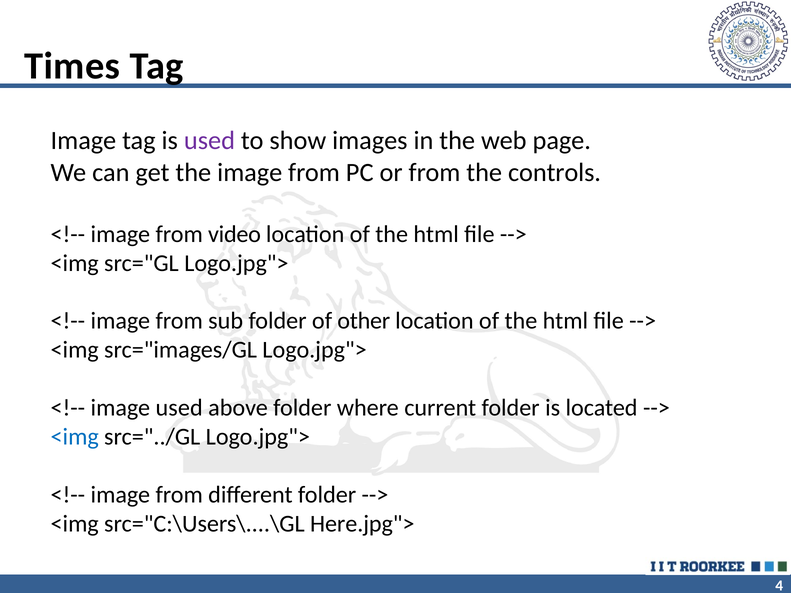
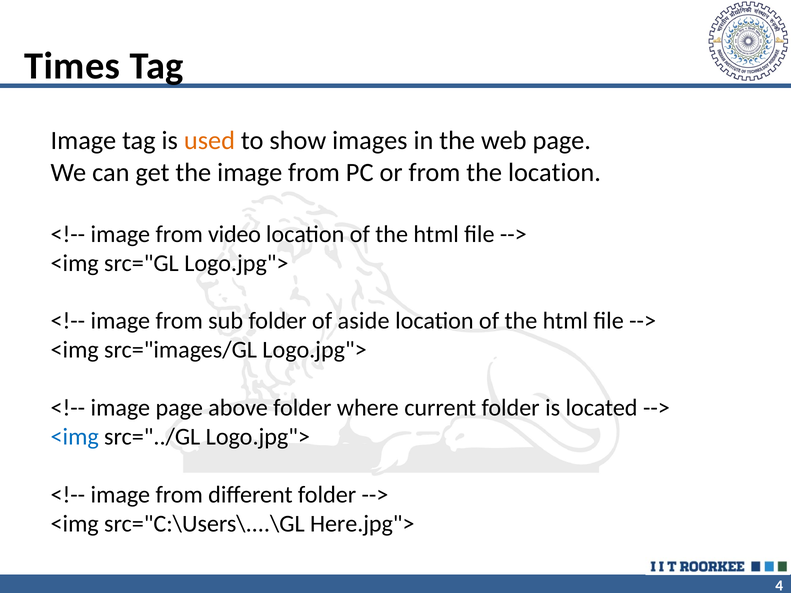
used colour: purple -> orange (209, 141)
the controls: controls -> location (554, 172)
other: other -> aside (364, 321)
image used: used -> page (179, 408)
